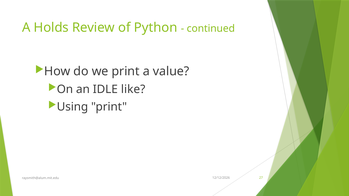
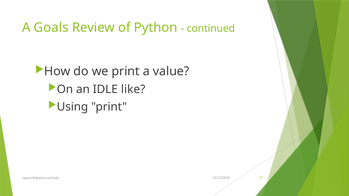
Holds: Holds -> Goals (51, 28)
